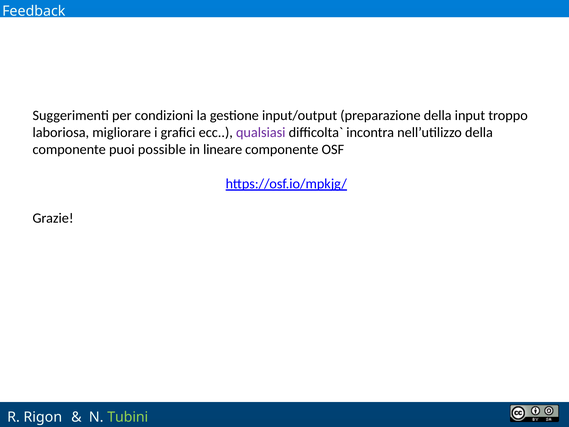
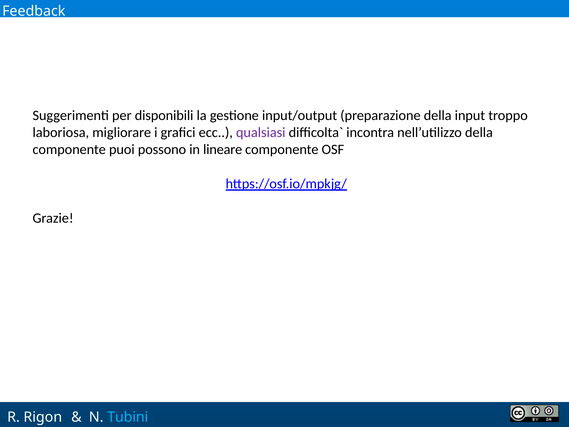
condizioni: condizioni -> disponibili (164, 115)
possible: possible -> possono (162, 150)
Tubini colour: light green -> light blue (128, 417)
